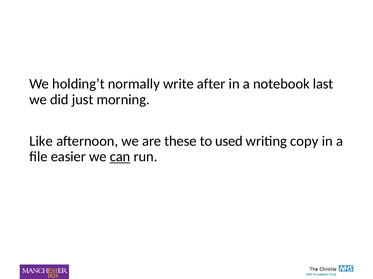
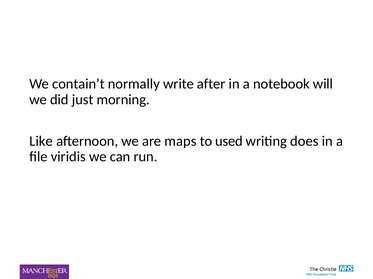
holding’t: holding’t -> contain’t (78, 84)
last: last -> will (323, 84)
these: these -> maps (180, 141)
copy: copy -> does (304, 141)
easier: easier -> viridis (68, 157)
can underline: present -> none (120, 157)
